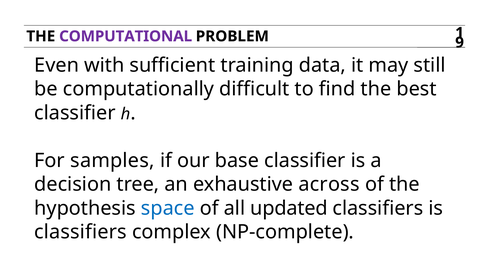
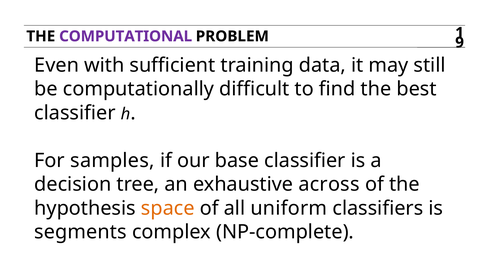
space colour: blue -> orange (168, 209)
updated: updated -> uniform (289, 209)
classifiers: classifiers -> segments (81, 233)
